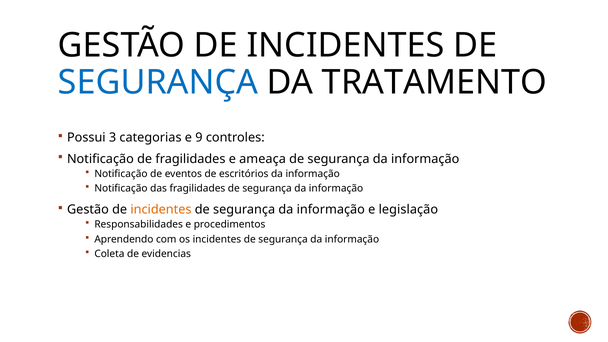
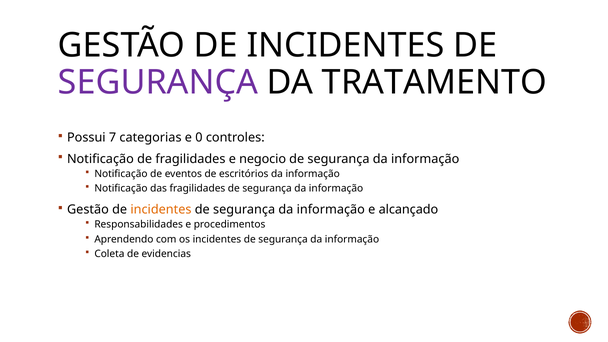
SEGURANÇA colour: blue -> purple (158, 83)
3: 3 -> 7 (113, 138)
9: 9 -> 0 (199, 138)
ameaça: ameaça -> negocio (263, 159)
legislação: legislação -> alcançado (408, 210)
